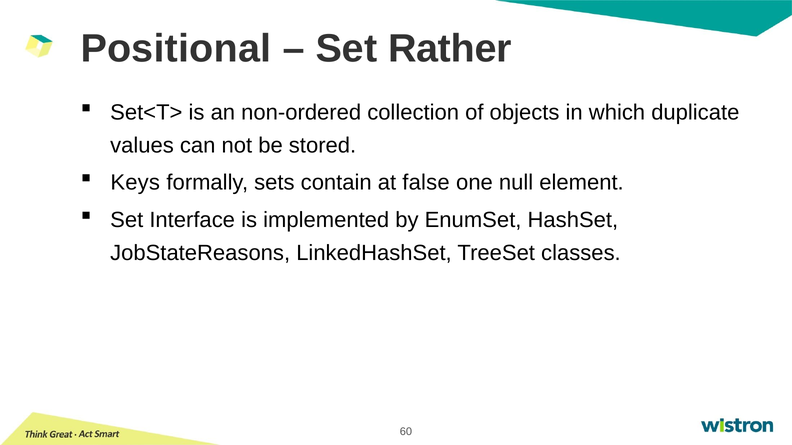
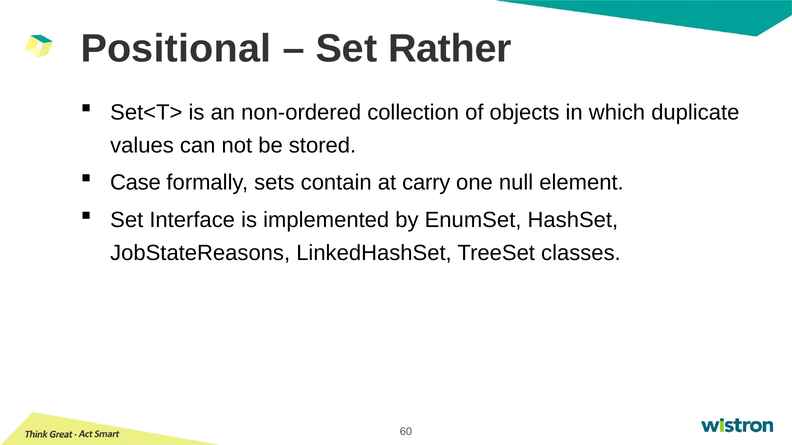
Keys: Keys -> Case (135, 183)
false: false -> carry (426, 183)
